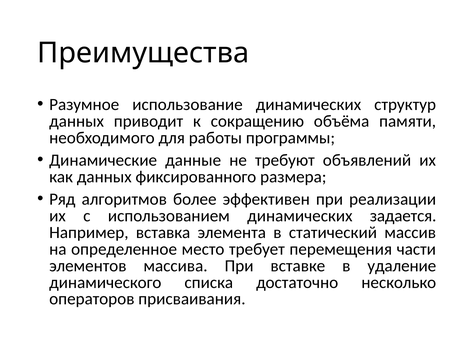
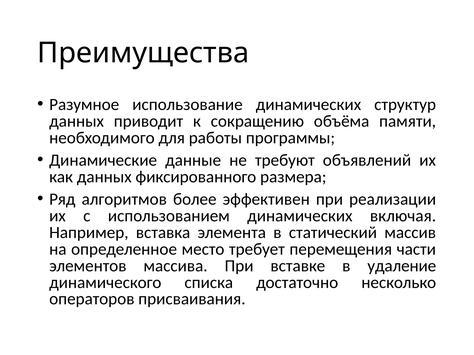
задается: задается -> включая (403, 216)
